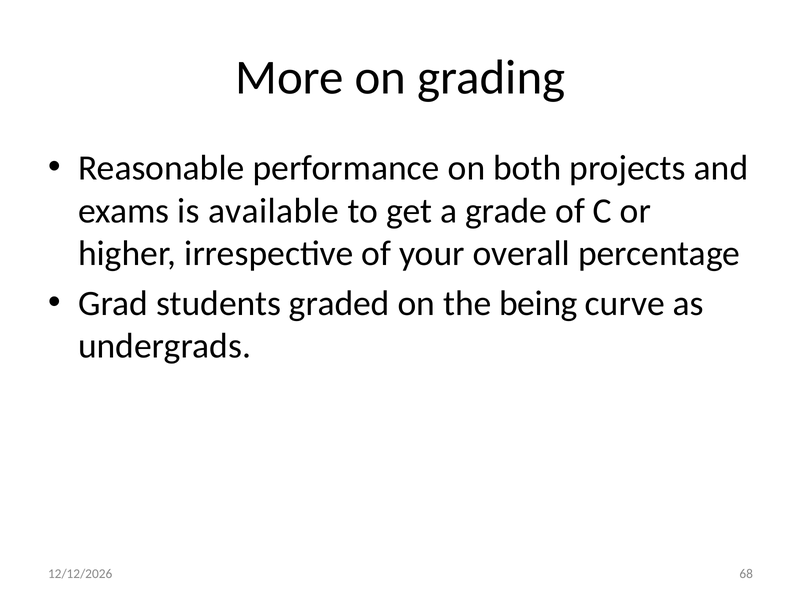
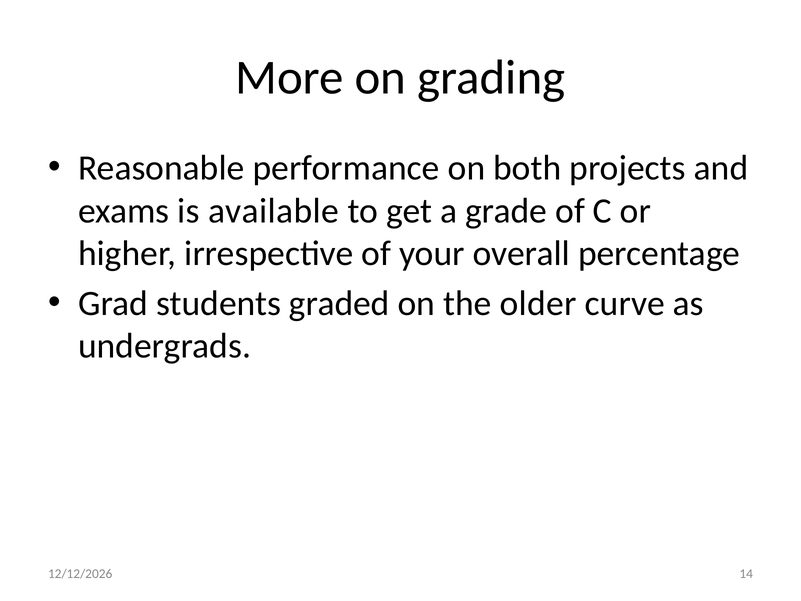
being: being -> older (538, 303)
68: 68 -> 14 (746, 574)
